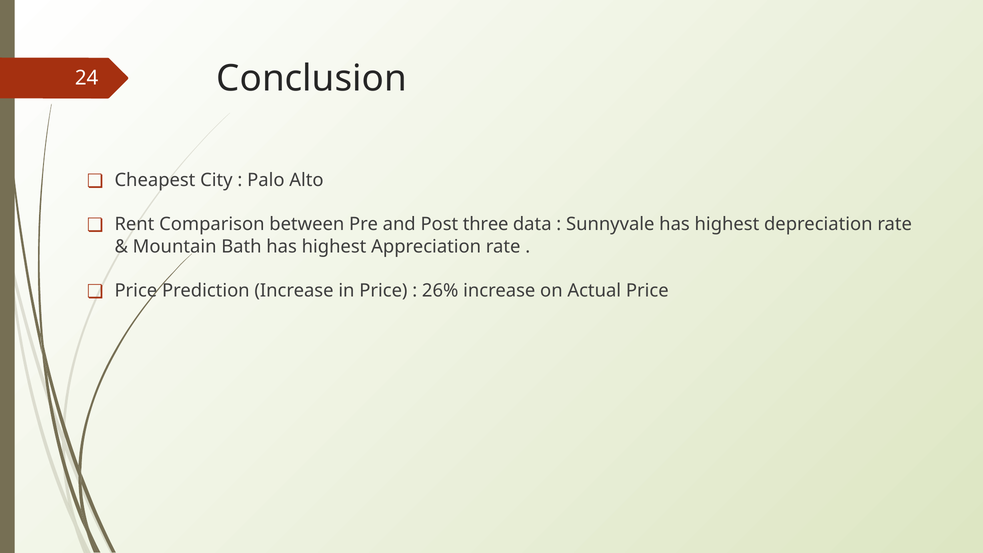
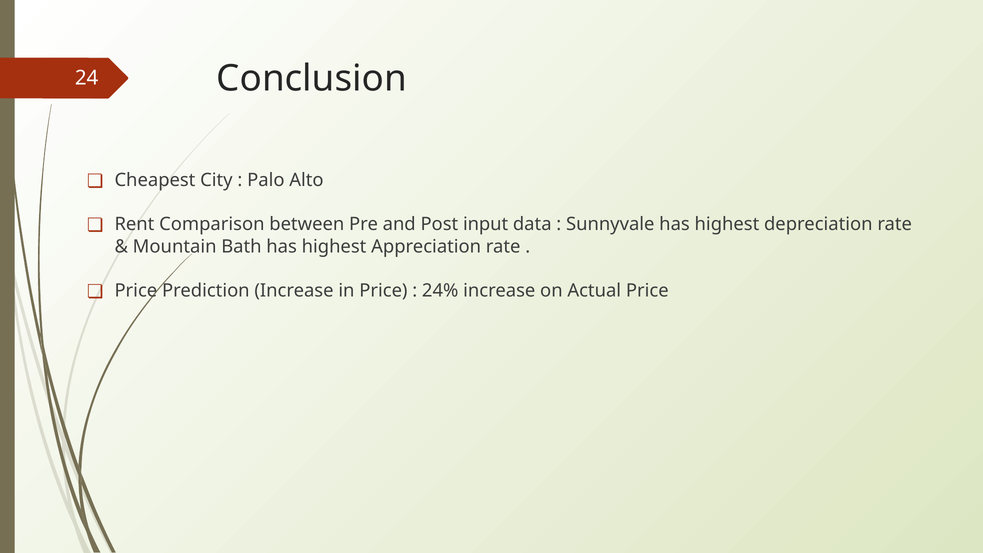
three: three -> input (486, 224)
26%: 26% -> 24% (440, 291)
